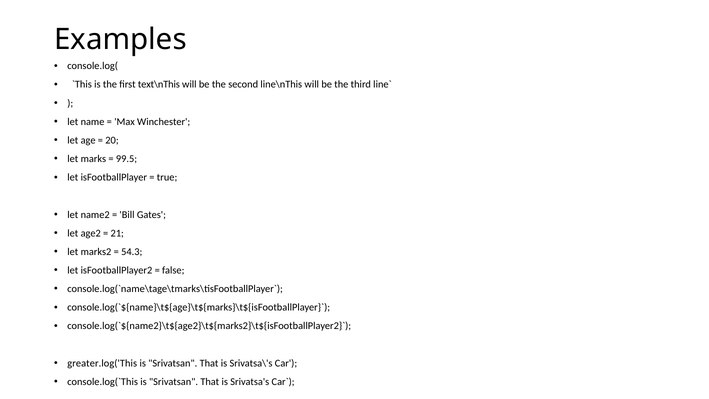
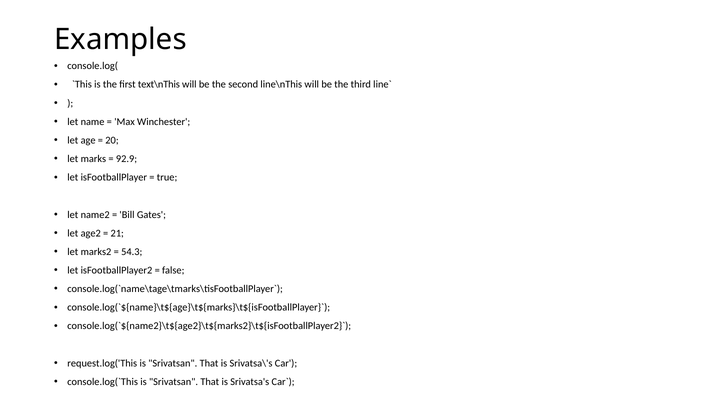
99.5: 99.5 -> 92.9 (126, 159)
greater.log('This: greater.log('This -> request.log('This (102, 363)
